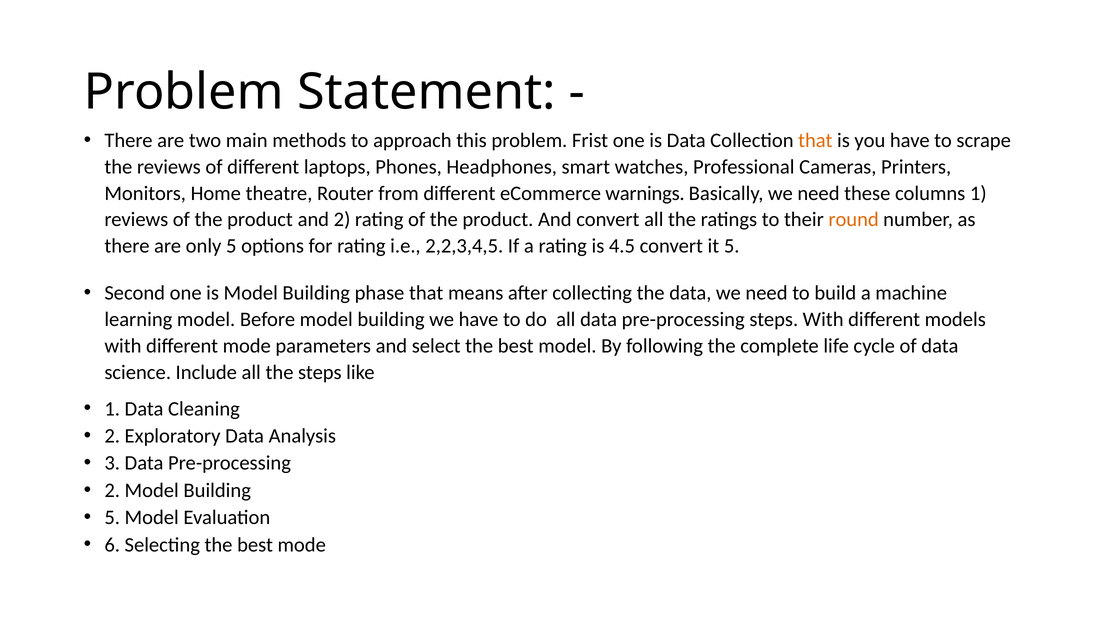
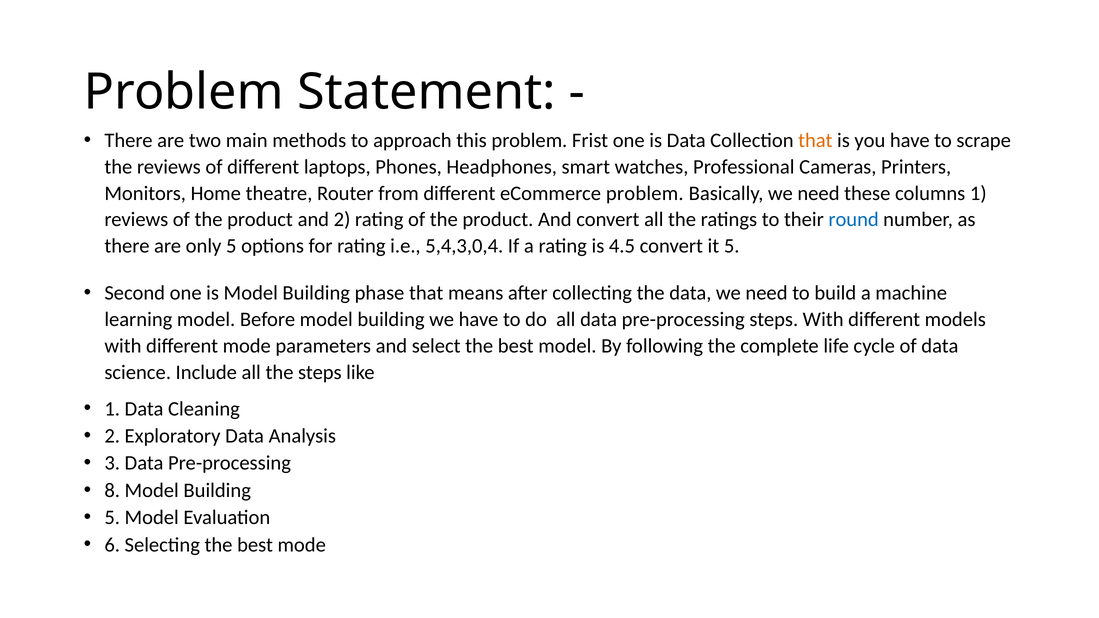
eCommerce warnings: warnings -> problem (645, 193)
round colour: orange -> blue (854, 220)
2,2,3,4,5: 2,2,3,4,5 -> 5,4,3,0,4 (464, 246)
2: 2 -> 8 (112, 491)
